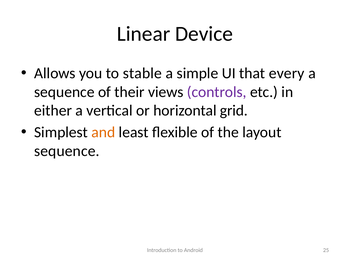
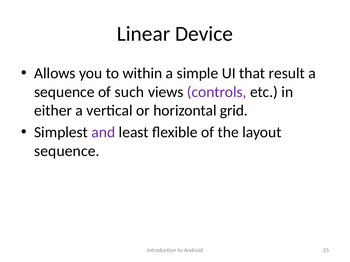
stable: stable -> within (142, 73)
every: every -> result (287, 73)
their: their -> such (129, 92)
and colour: orange -> purple (103, 133)
